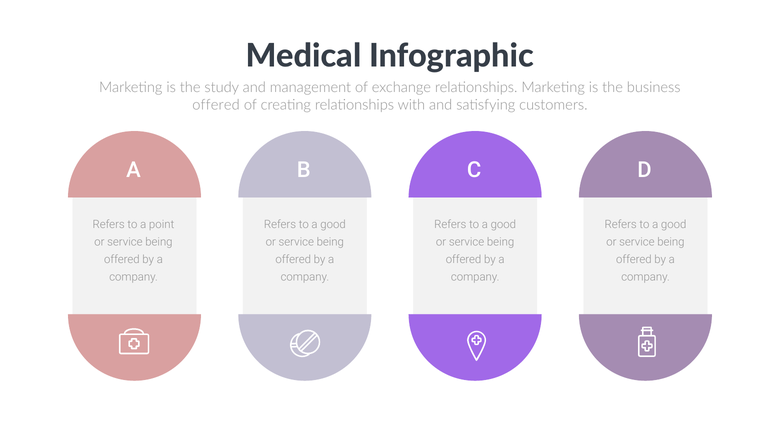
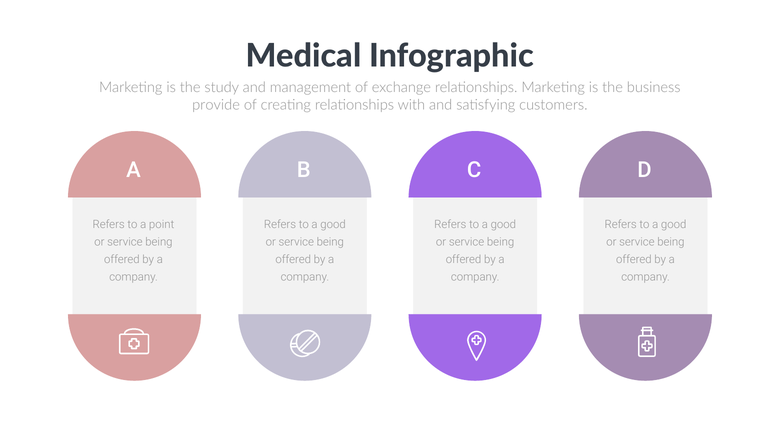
offered: offered -> provide (216, 105)
